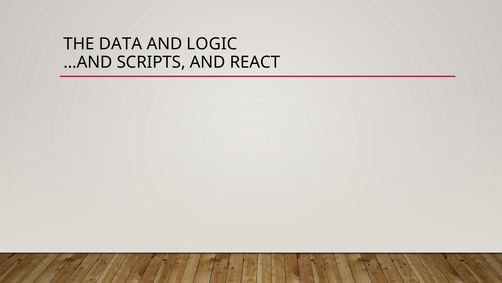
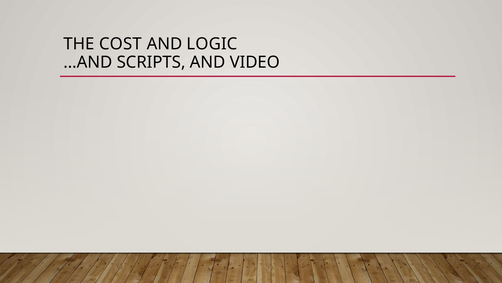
DATA: DATA -> COST (121, 44)
REACT: REACT -> VIDEO (255, 62)
